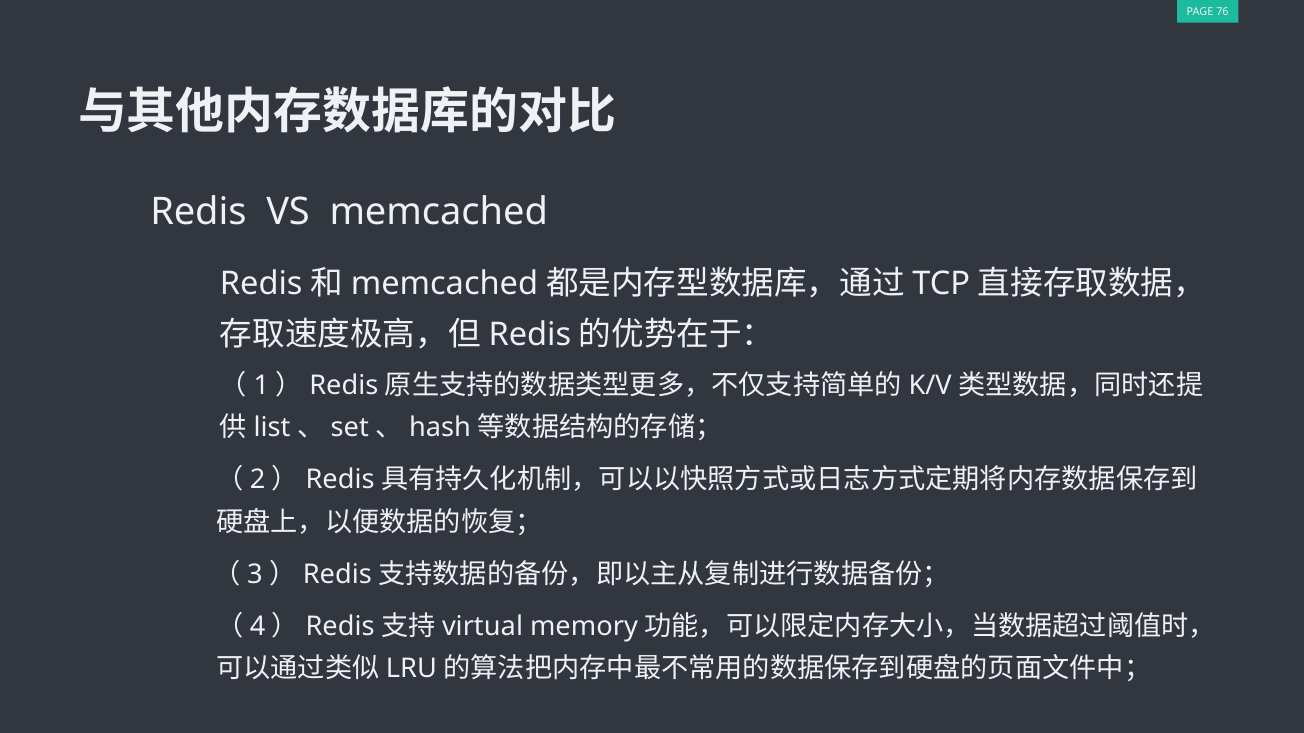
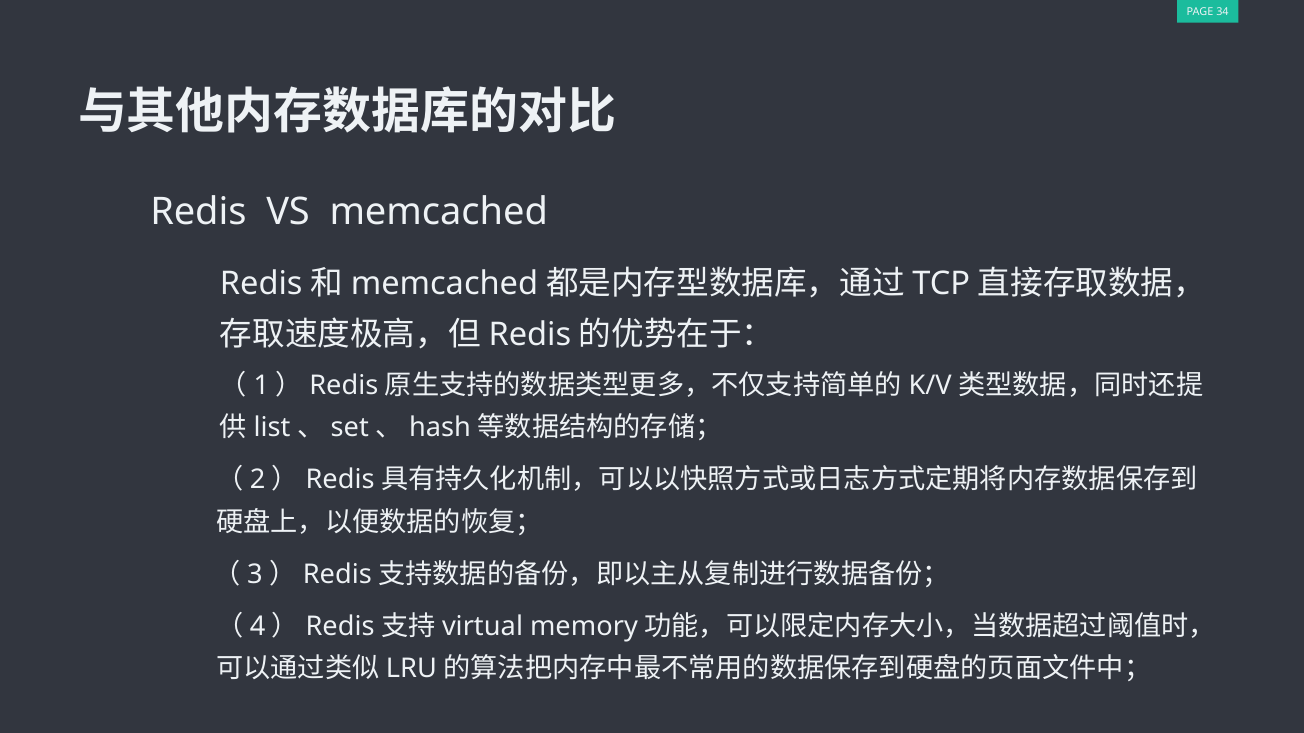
76: 76 -> 34 (1222, 12)
